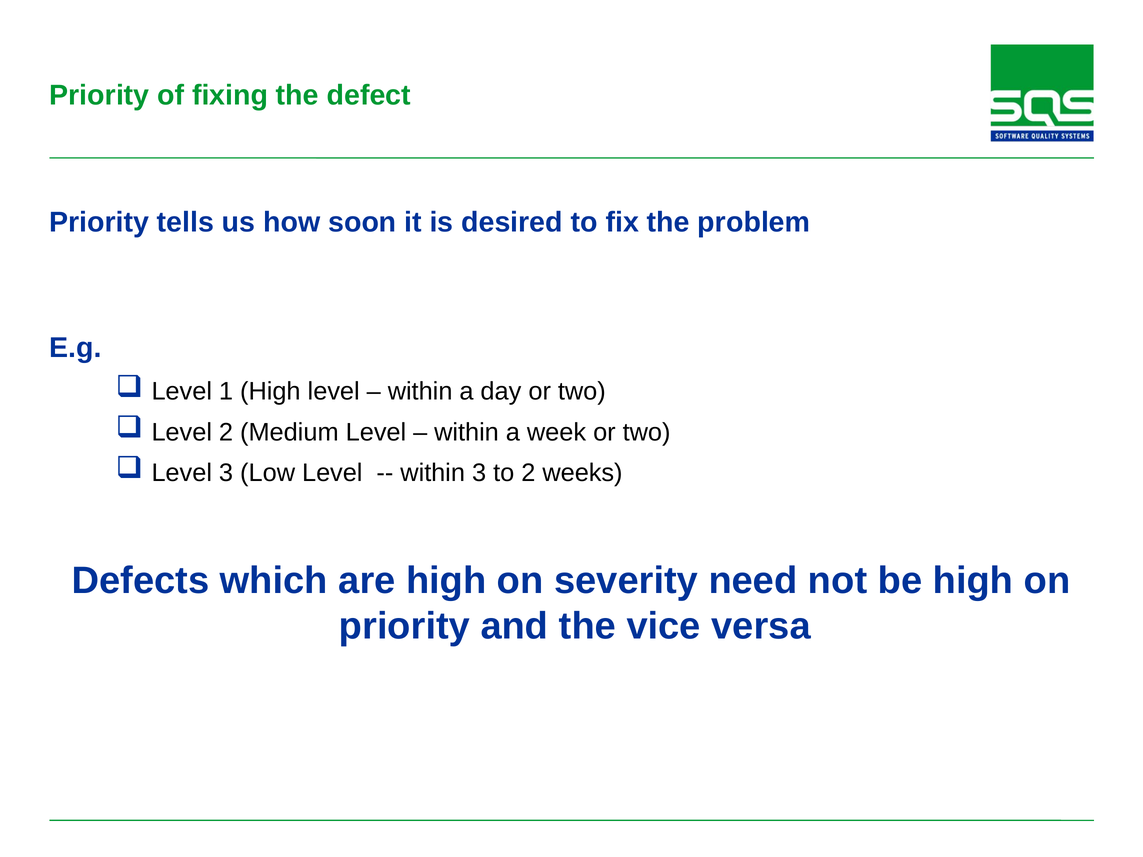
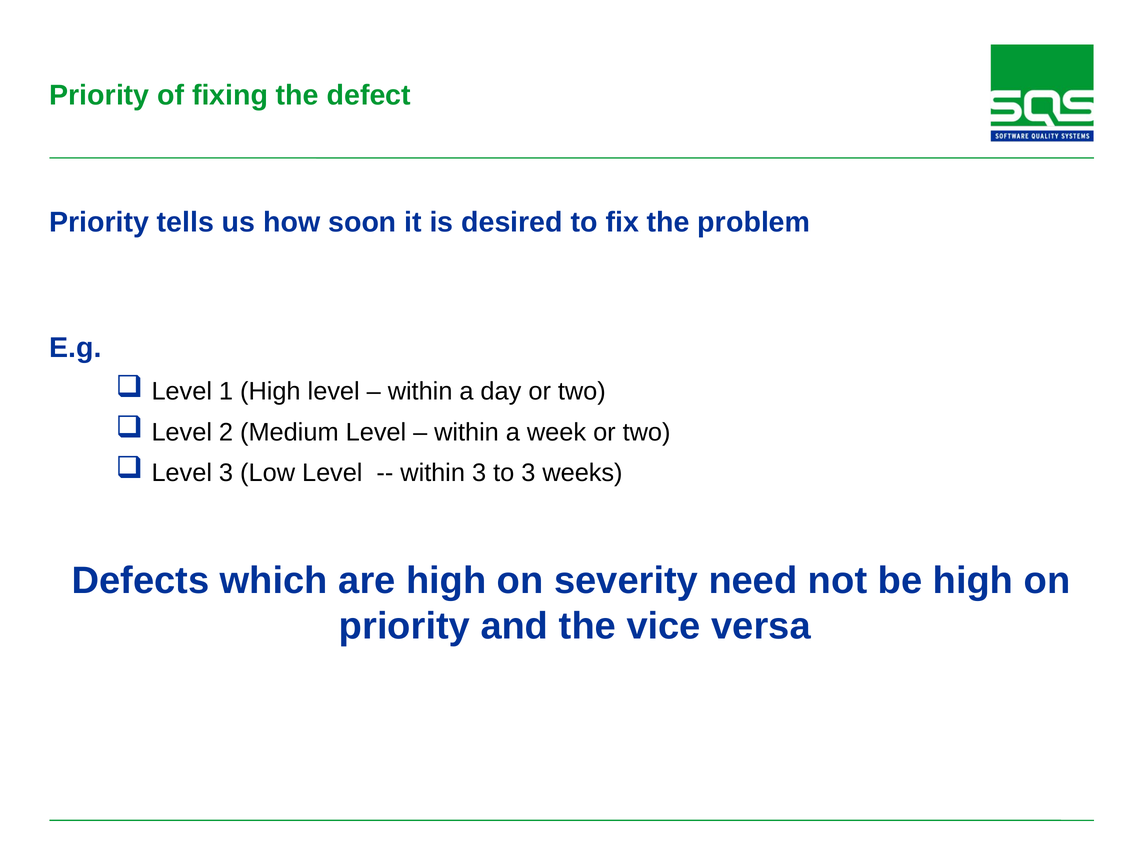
to 2: 2 -> 3 (528, 473)
